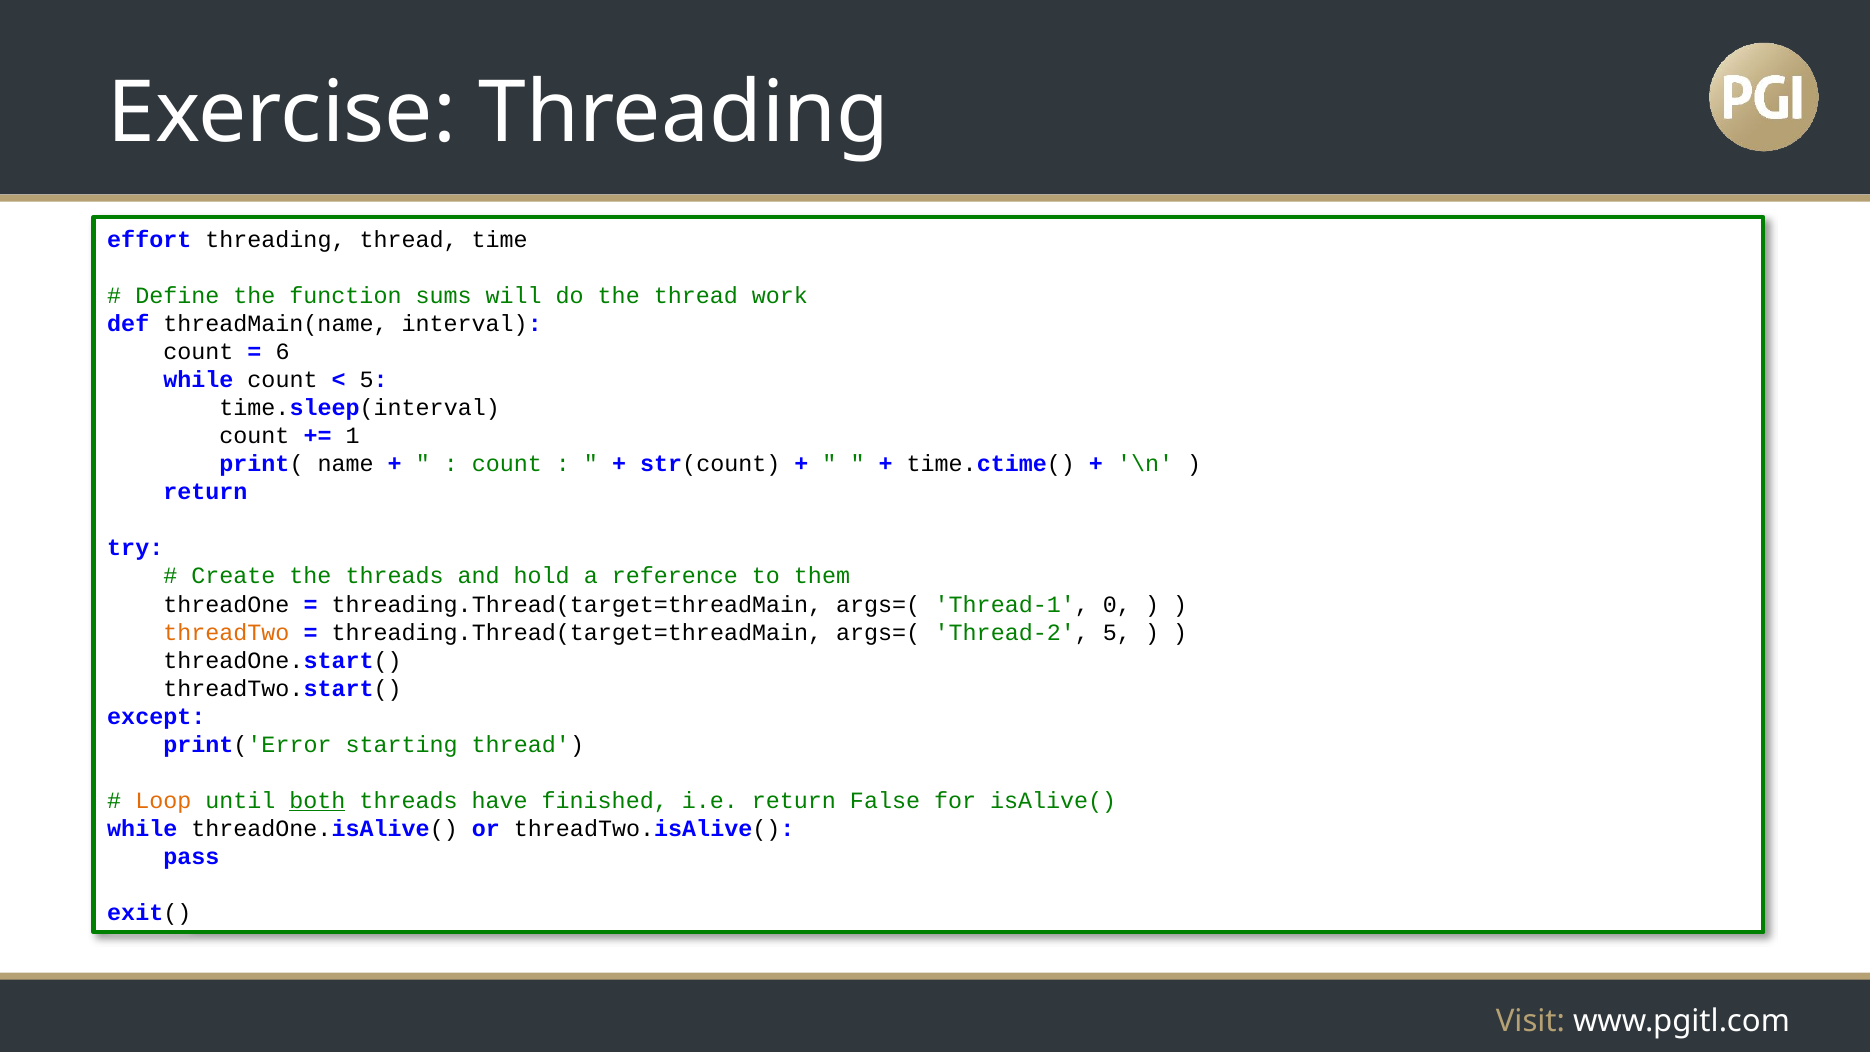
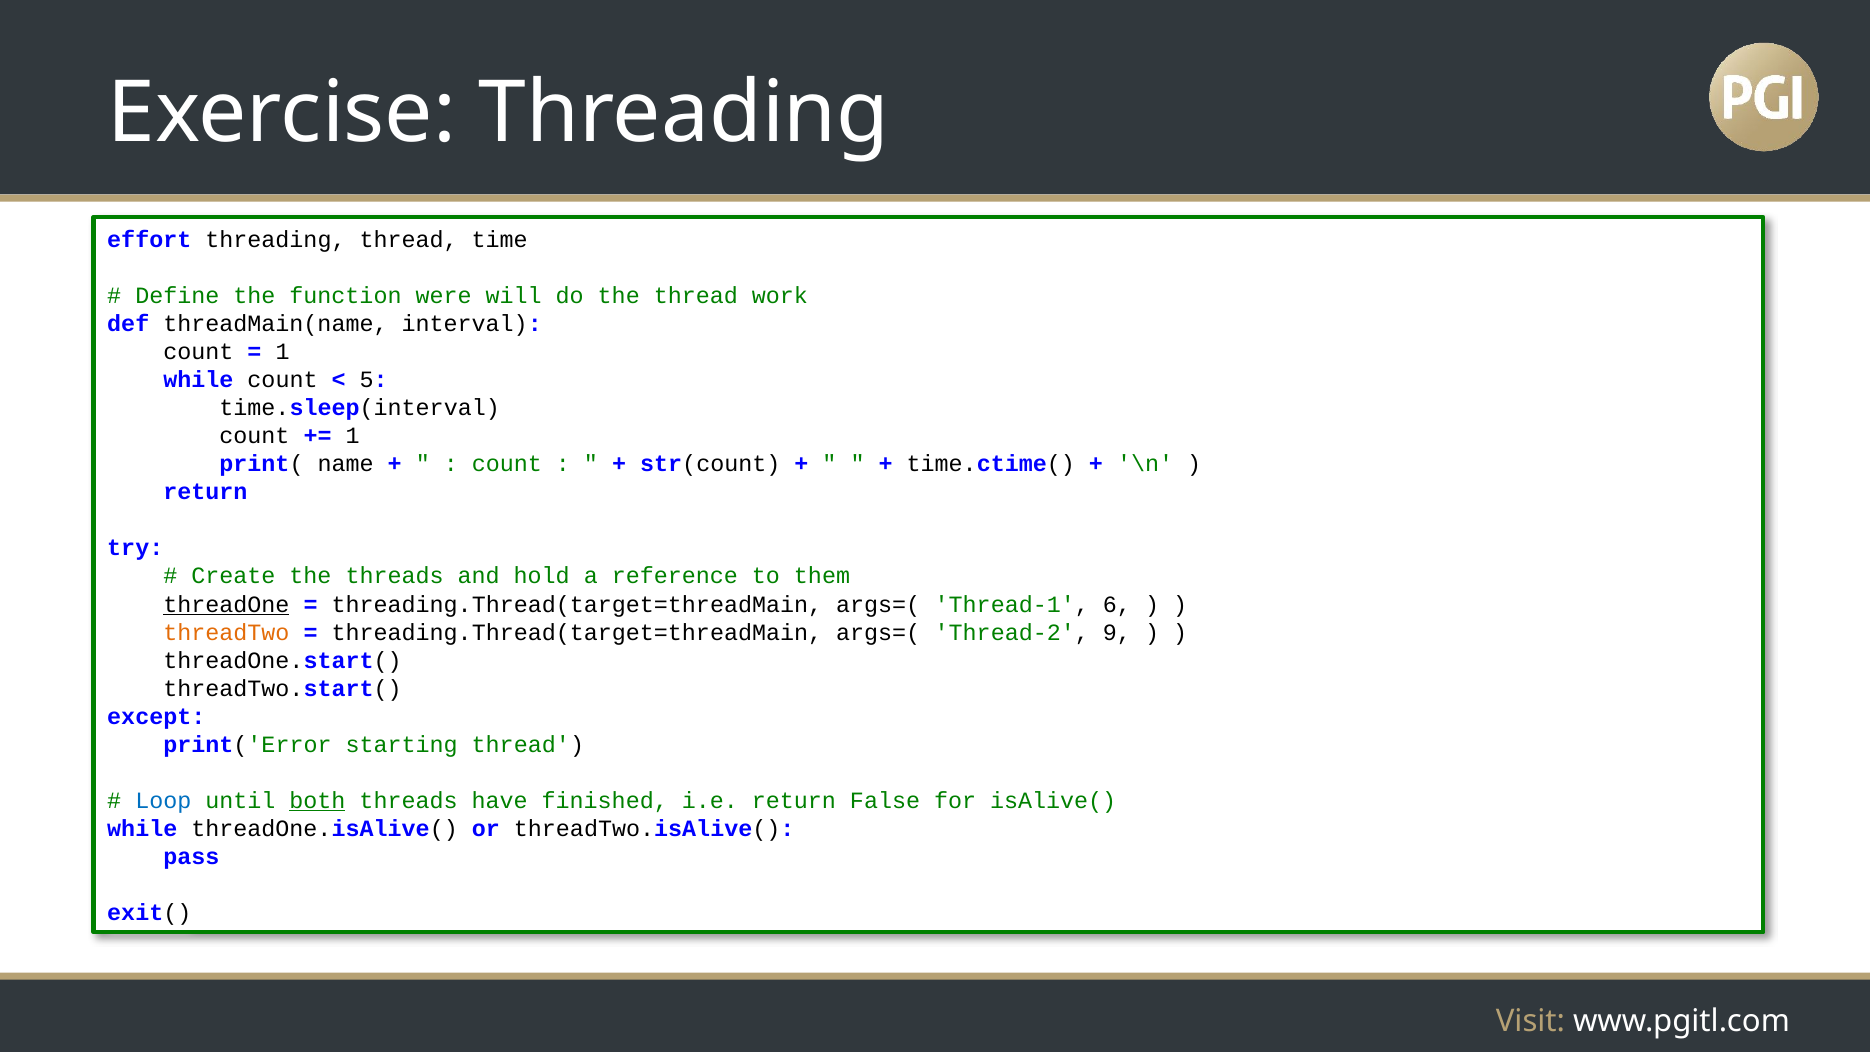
sums: sums -> were (444, 296)
6: 6 -> 1 (283, 352)
threadOne underline: none -> present (226, 604)
0: 0 -> 6 (1117, 604)
Thread-2 5: 5 -> 9 (1117, 632)
Loop colour: orange -> blue (163, 801)
